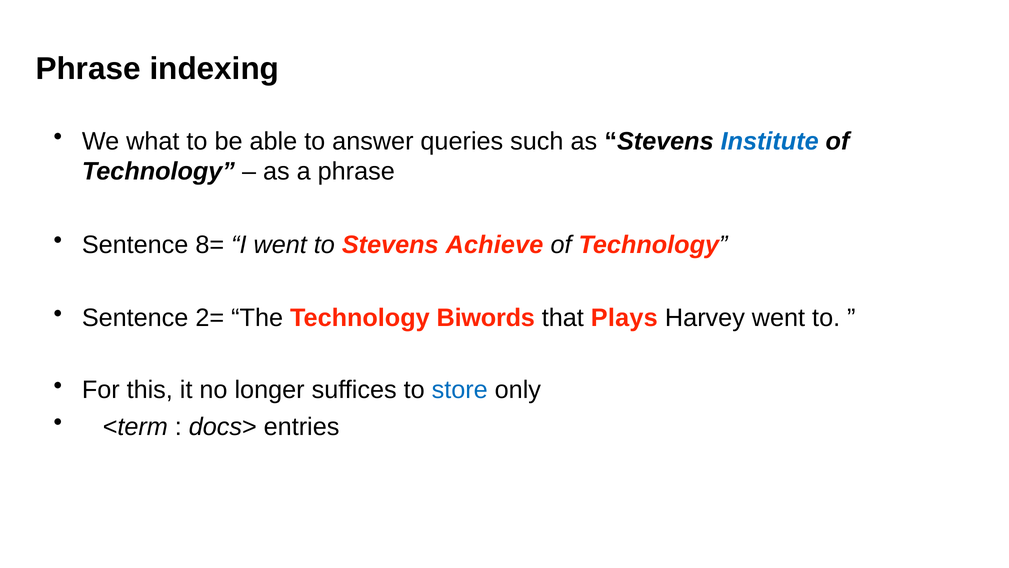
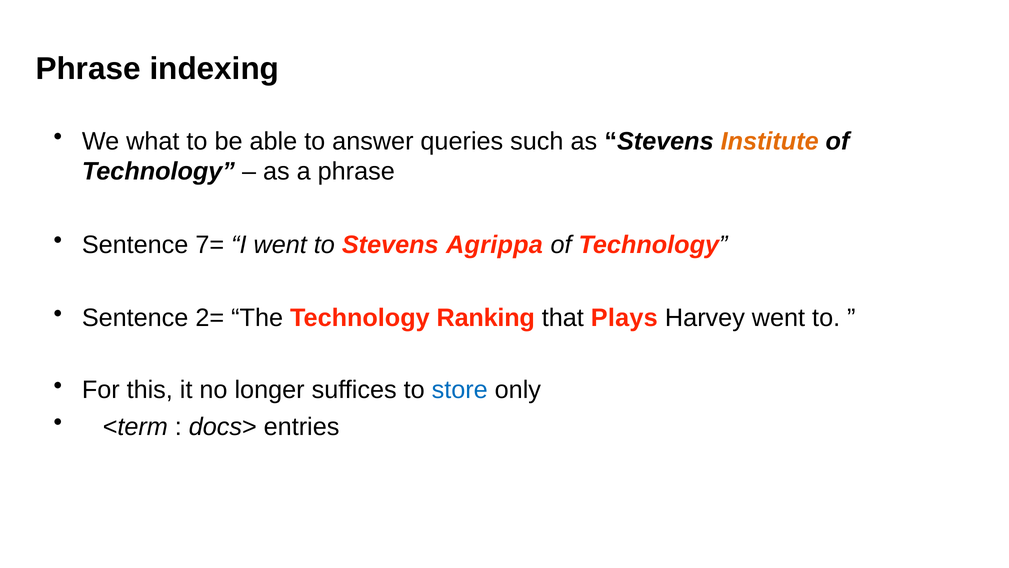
Institute colour: blue -> orange (770, 141)
8=: 8= -> 7= (210, 245)
Achieve: Achieve -> Agrippa (494, 245)
Biwords: Biwords -> Ranking (486, 318)
